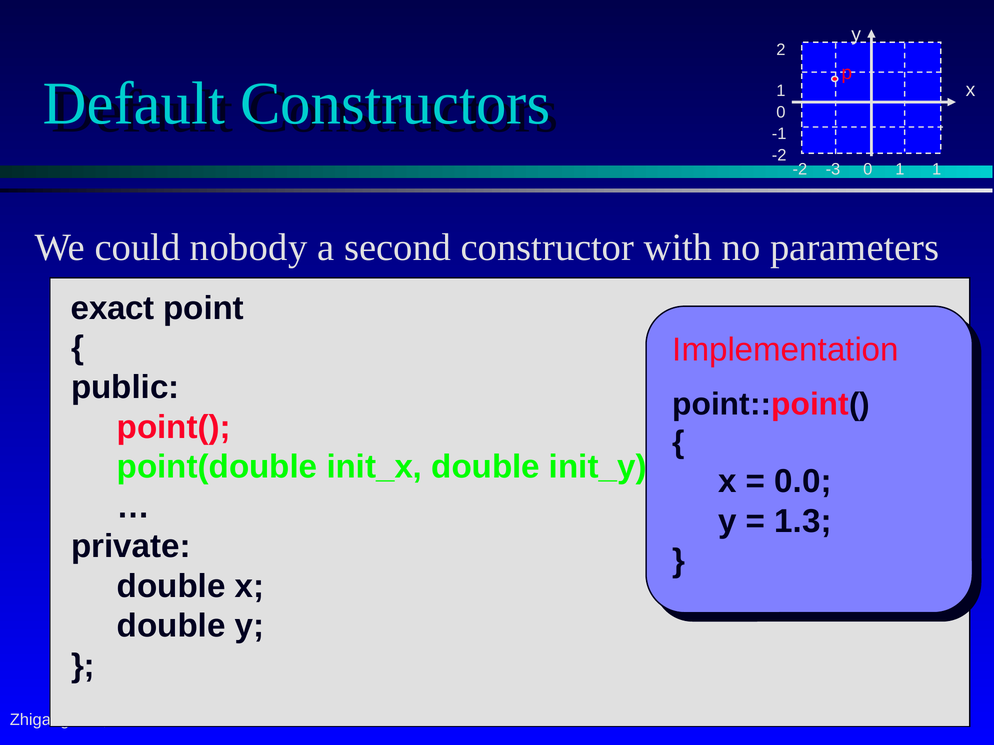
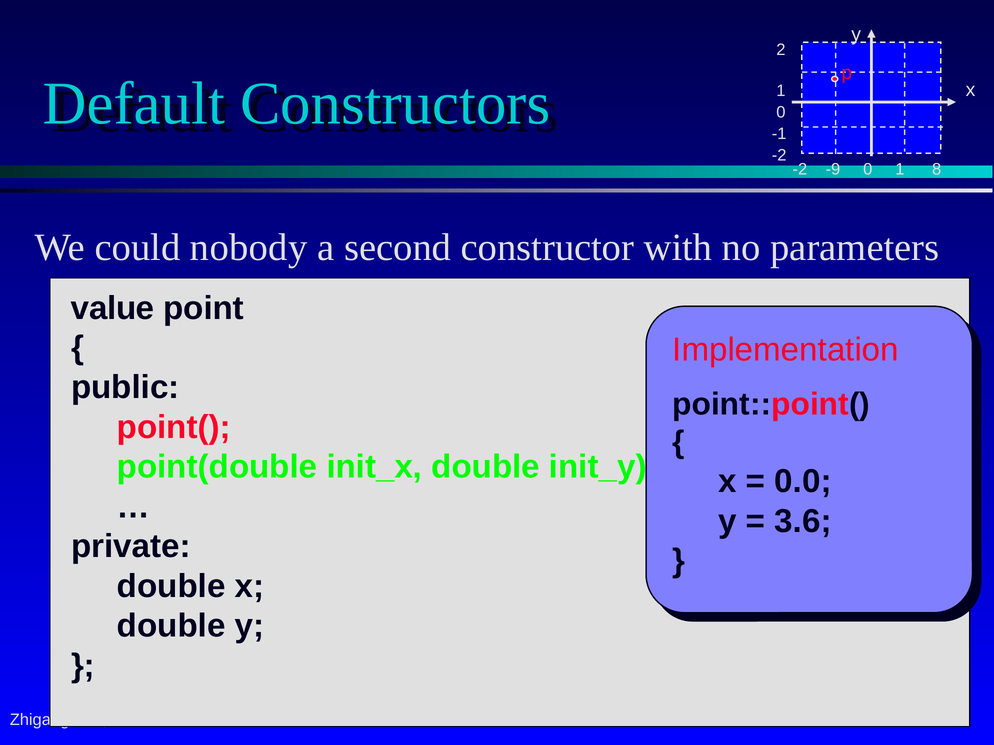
-3: -3 -> -9 (833, 169)
1 1: 1 -> 8 (937, 169)
exact: exact -> value (113, 308)
1.3: 1.3 -> 3.6 (803, 522)
